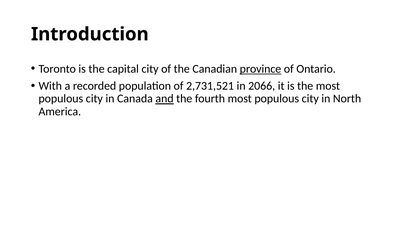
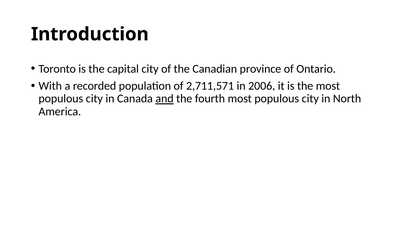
province underline: present -> none (260, 69)
2,731,521: 2,731,521 -> 2,711,571 (210, 86)
2066: 2066 -> 2006 (262, 86)
